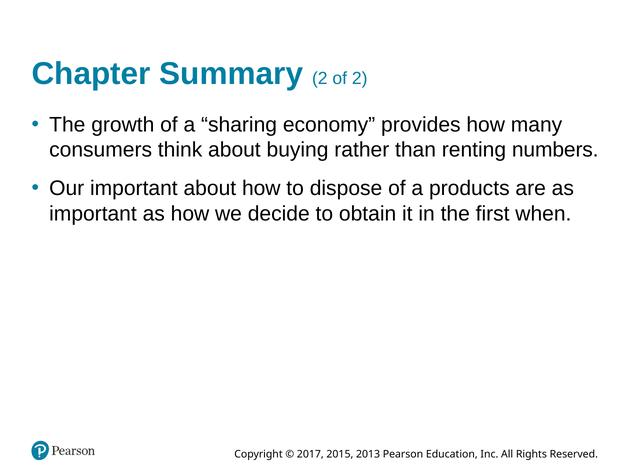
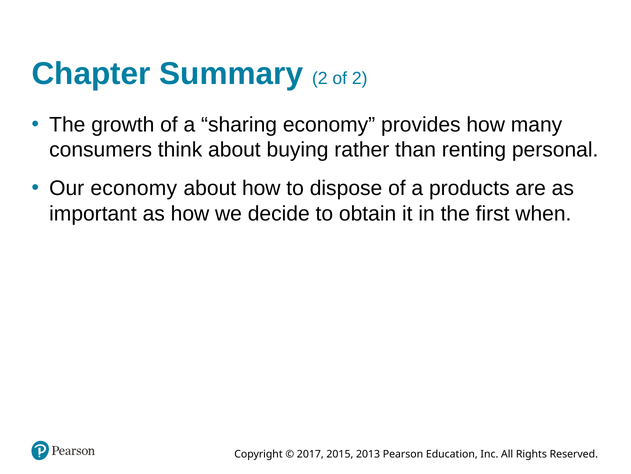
numbers: numbers -> personal (555, 150)
Our important: important -> economy (134, 188)
